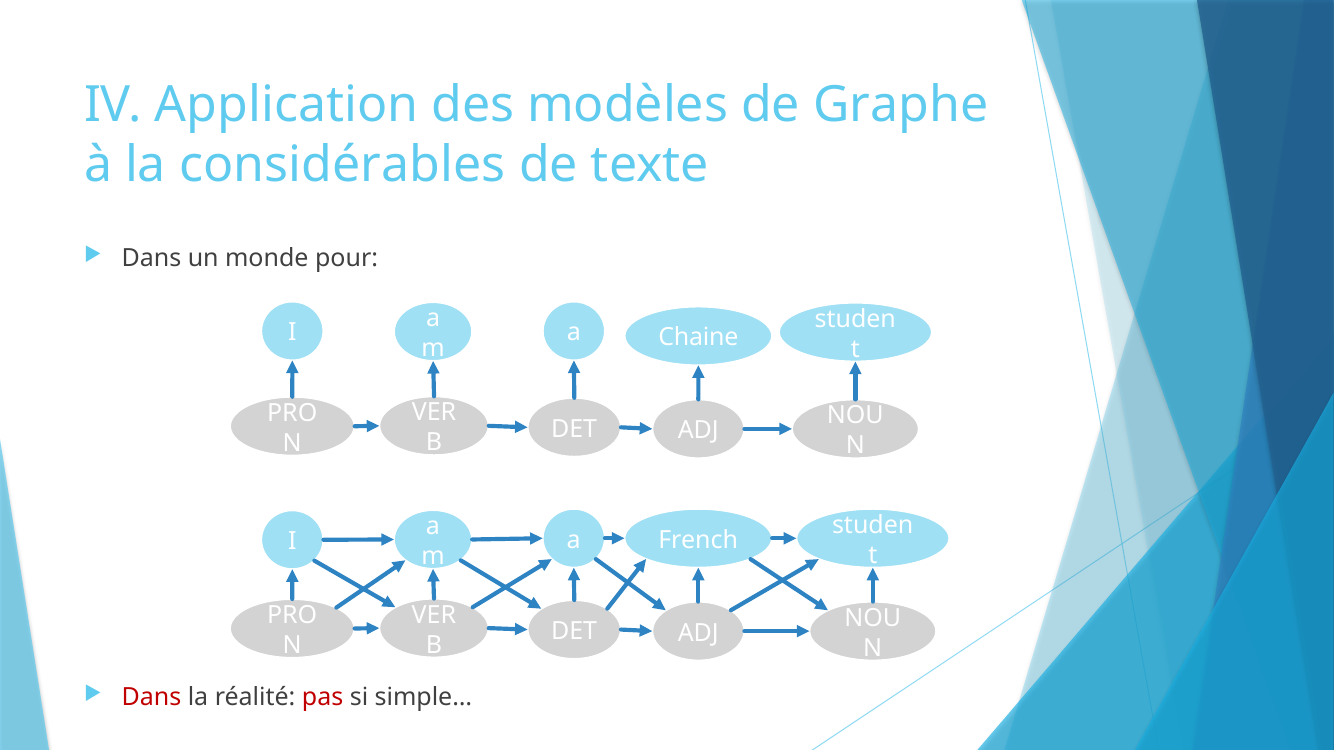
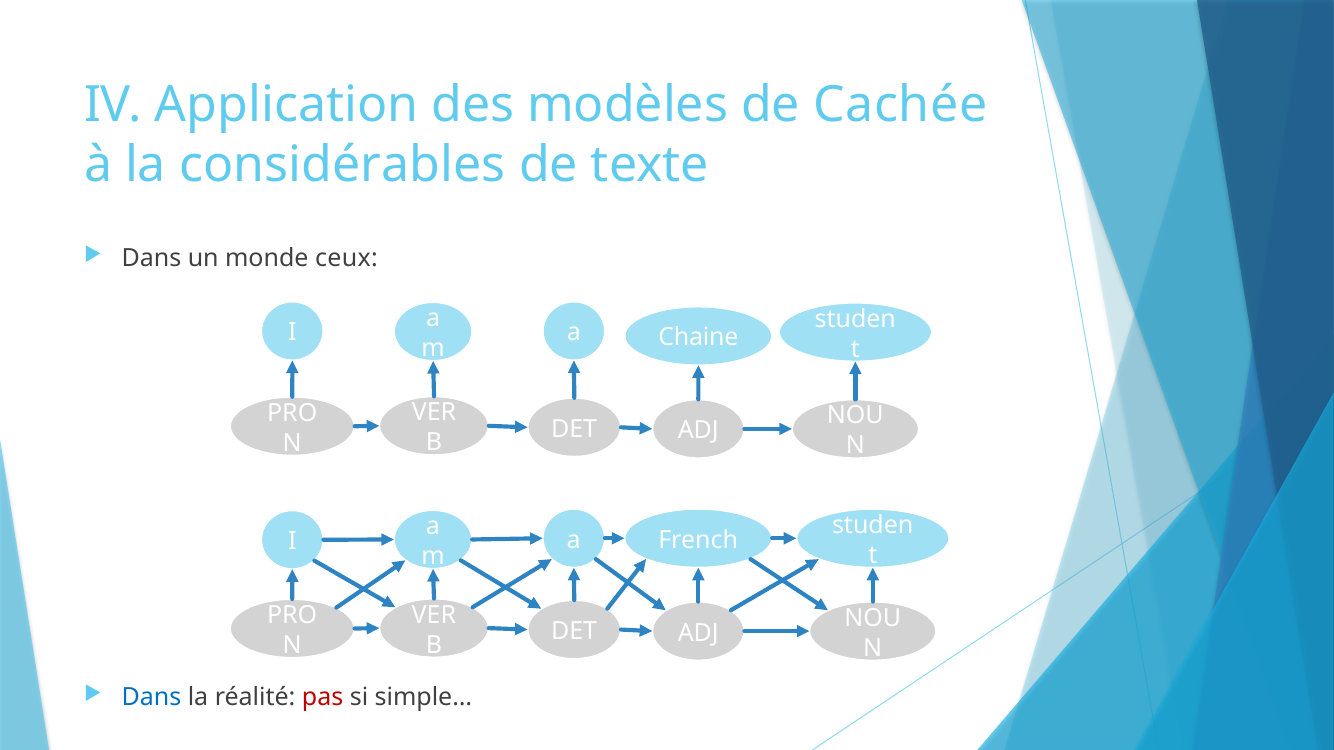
Graphe: Graphe -> Cachée (901, 105)
pour: pour -> ceux (346, 258)
Dans colour: red -> blue (151, 697)
